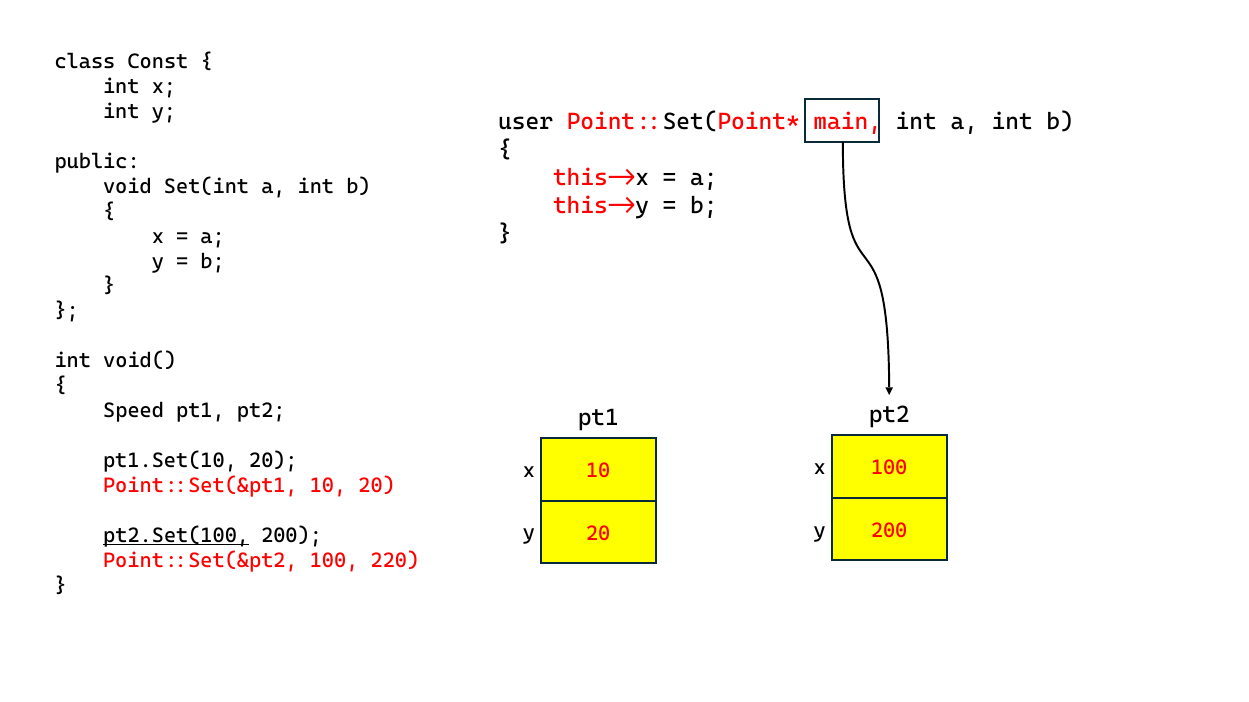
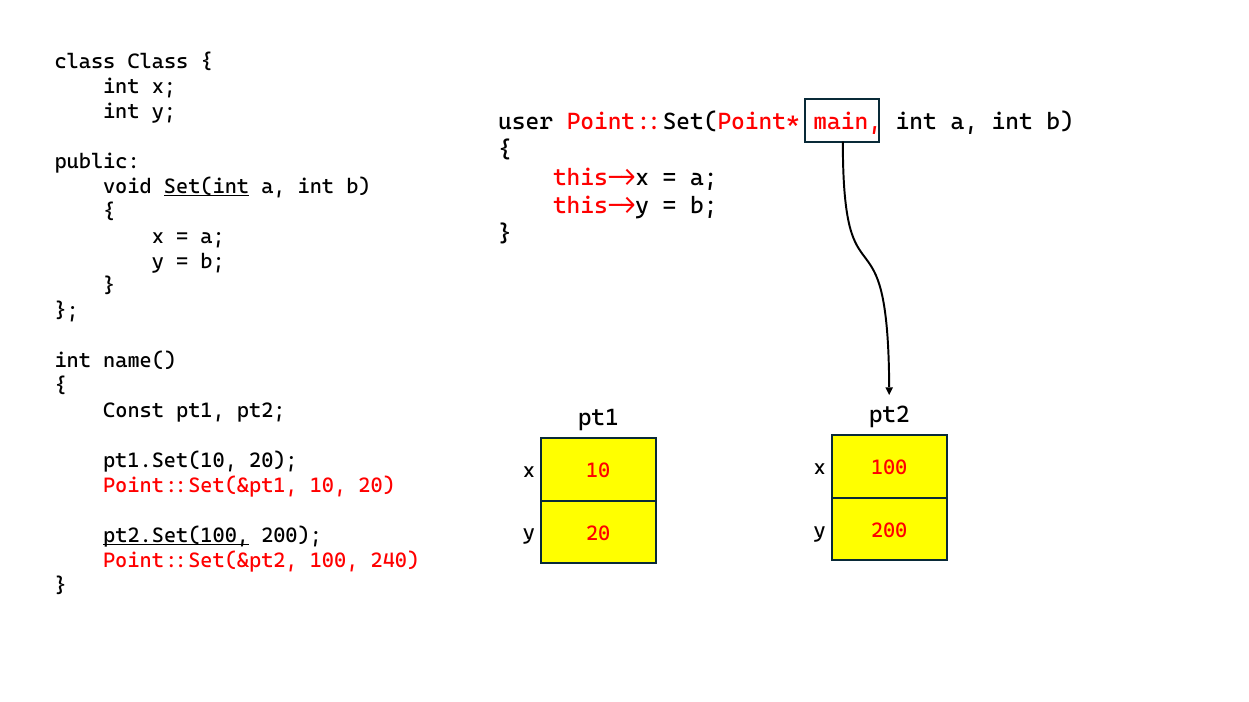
class Const: Const -> Class (158, 62)
Set(int underline: none -> present (207, 186)
void(: void( -> name( (140, 361)
Speed: Speed -> Const (134, 411)
220: 220 -> 240 (395, 561)
